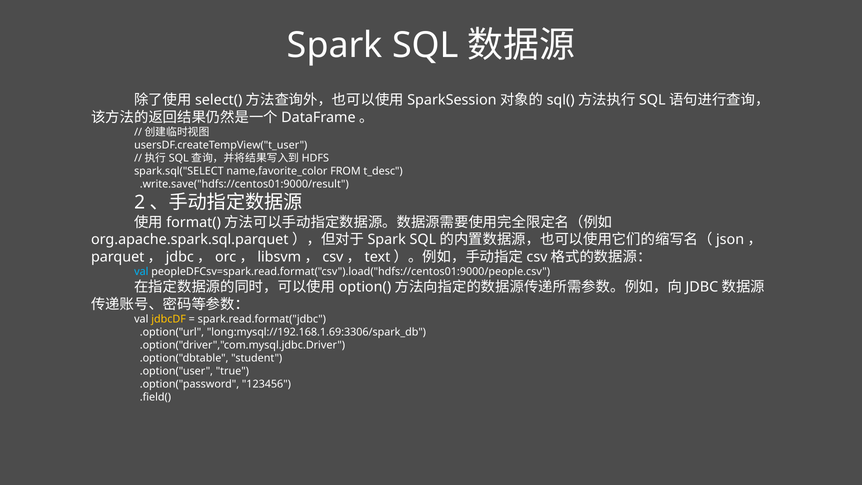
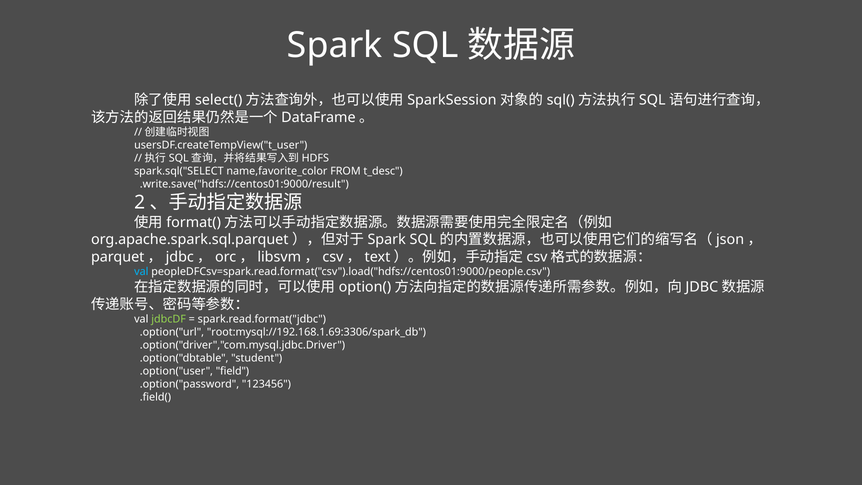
jdbcDF colour: yellow -> light green (169, 319)
long:mysql://192.168.1.69:3306/spark_db: long:mysql://192.168.1.69:3306/spark_db -> root:mysql://192.168.1.69:3306/spark_db (316, 332)
true: true -> field (232, 371)
